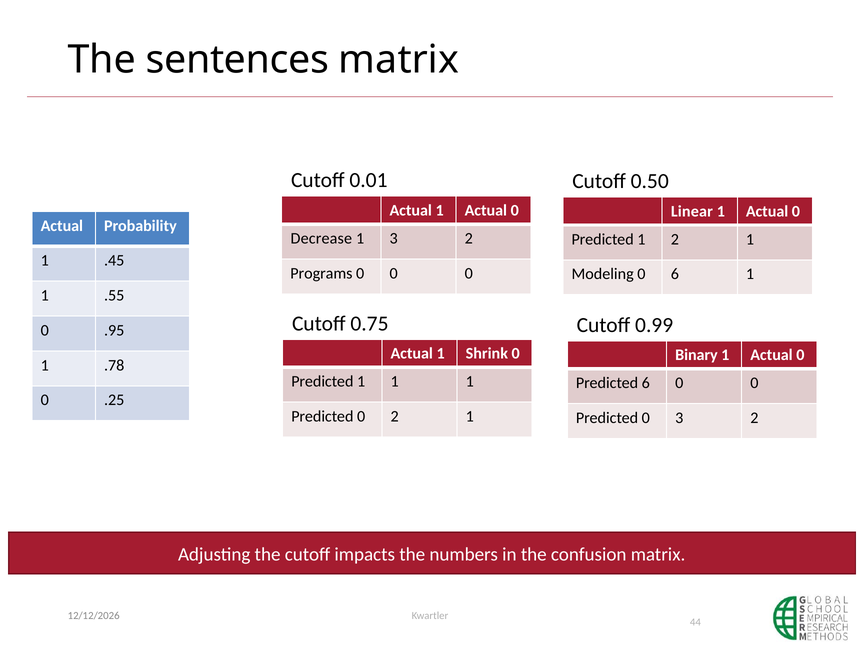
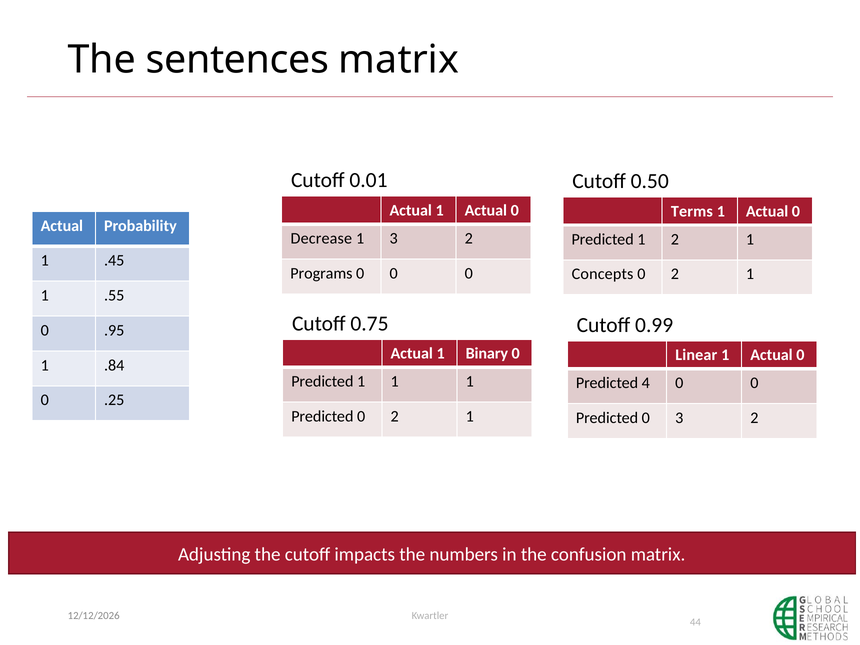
Linear: Linear -> Terms (692, 211)
Modeling: Modeling -> Concepts (603, 274)
6: 6 -> 2 (675, 274)
Shrink: Shrink -> Binary (487, 354)
Binary: Binary -> Linear (696, 355)
.78: .78 -> .84 (114, 365)
Predicted 6: 6 -> 4 (646, 383)
